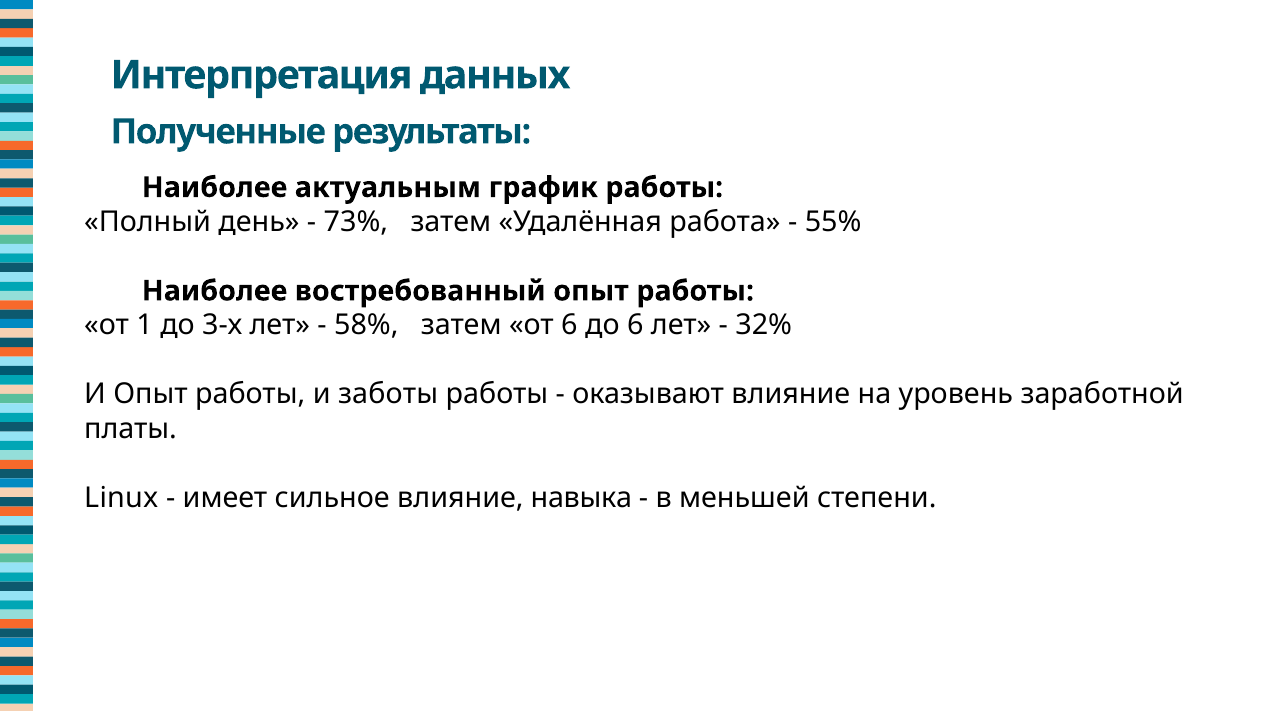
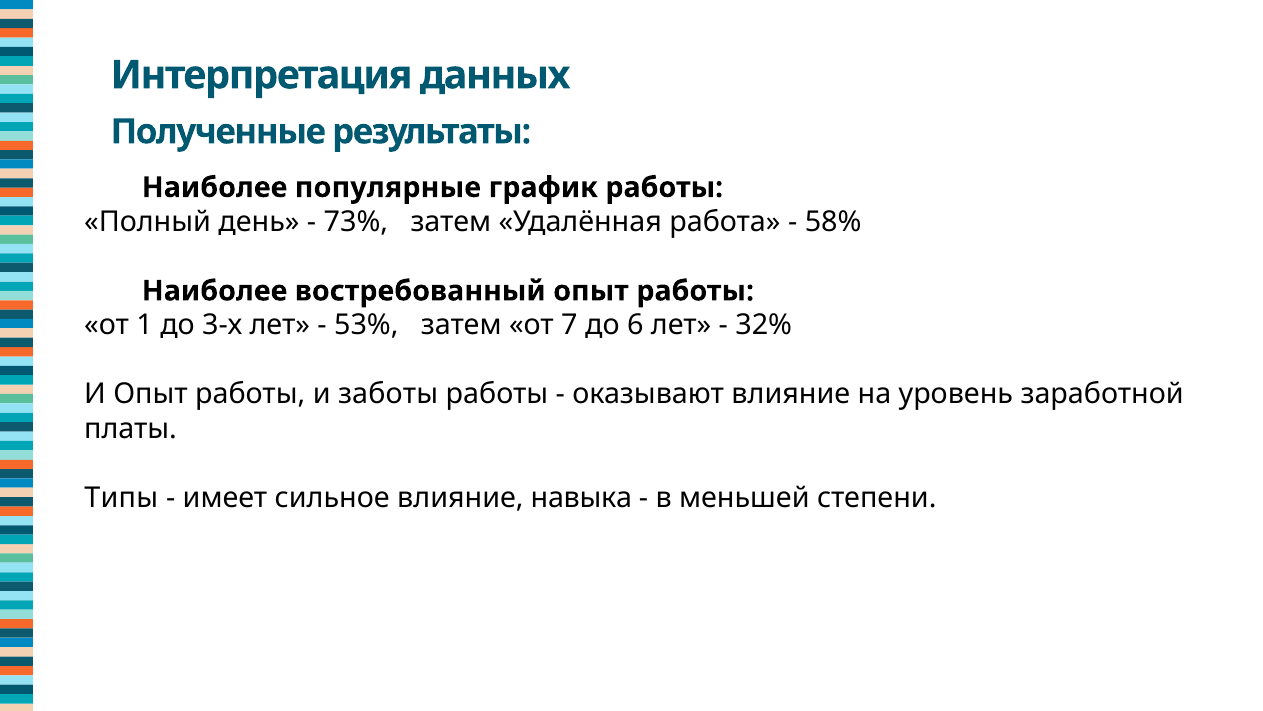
актуальным: актуальным -> популярные (388, 187)
55%: 55% -> 58% (833, 222)
58%: 58% -> 53% (366, 325)
от 6: 6 -> 7 (569, 325)
Linux: Linux -> Типы (121, 498)
